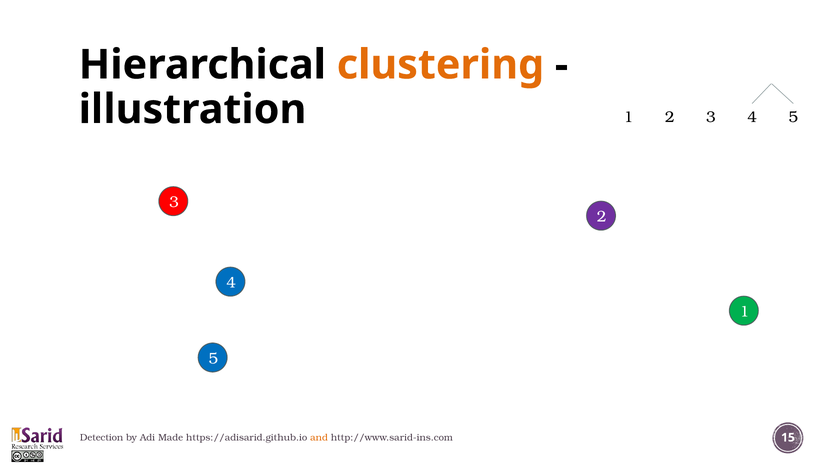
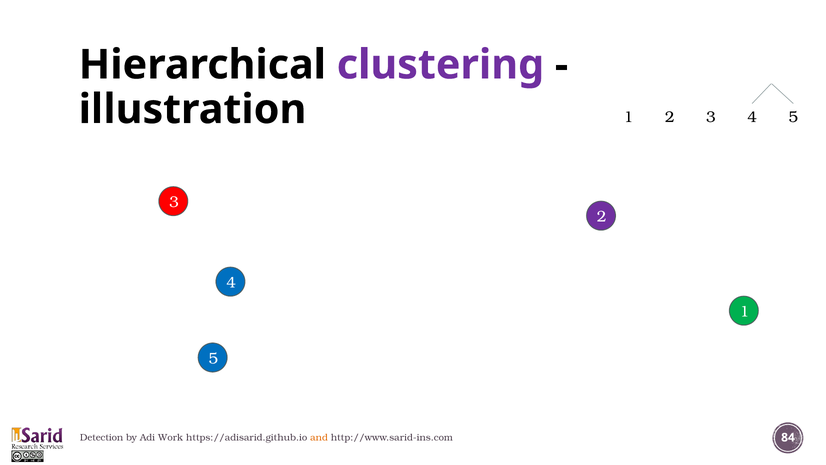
clustering colour: orange -> purple (440, 65)
Made: Made -> Work (171, 437)
15: 15 -> 84 (788, 437)
